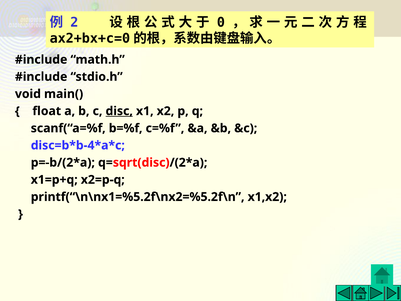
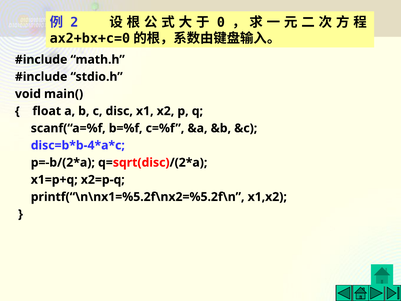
disc underline: present -> none (119, 111)
